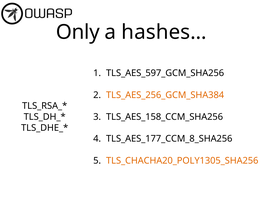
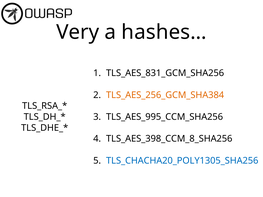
Only: Only -> Very (78, 32)
TLS_AES_597_GCM_SHA256: TLS_AES_597_GCM_SHA256 -> TLS_AES_831_GCM_SHA256 (165, 73)
TLS_AES_158_CCM_SHA256: TLS_AES_158_CCM_SHA256 -> TLS_AES_995_CCM_SHA256 (165, 117)
TLS_AES_177_CCM_8_SHA256: TLS_AES_177_CCM_8_SHA256 -> TLS_AES_398_CCM_8_SHA256 (169, 139)
TLS_CHACHA20_POLY1305_SHA256 colour: orange -> blue (182, 161)
